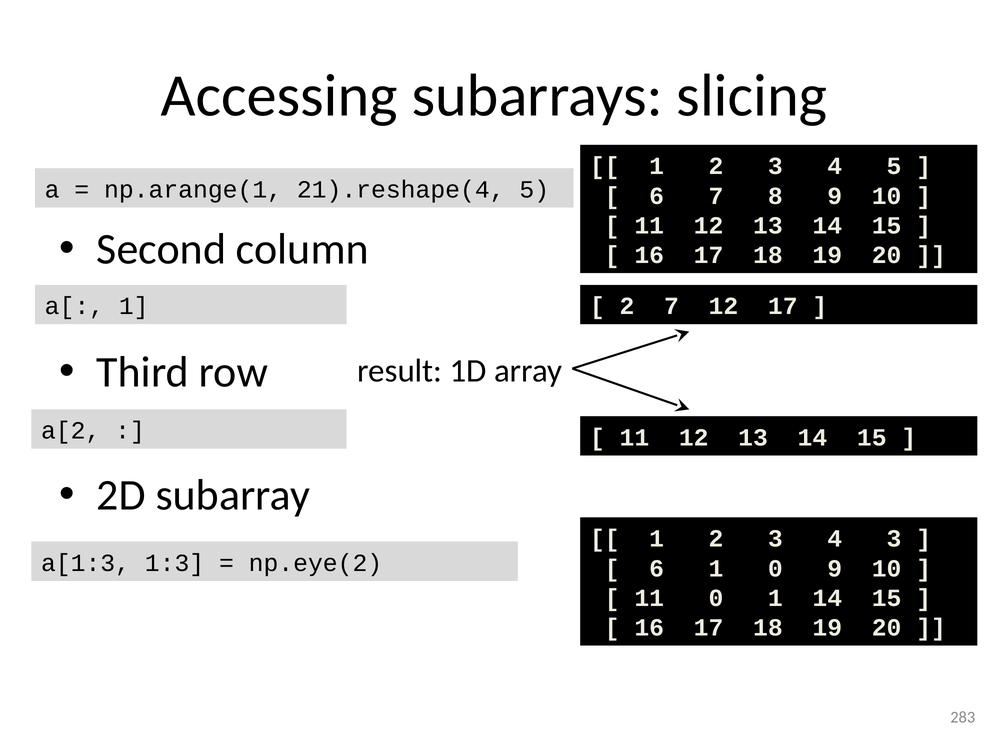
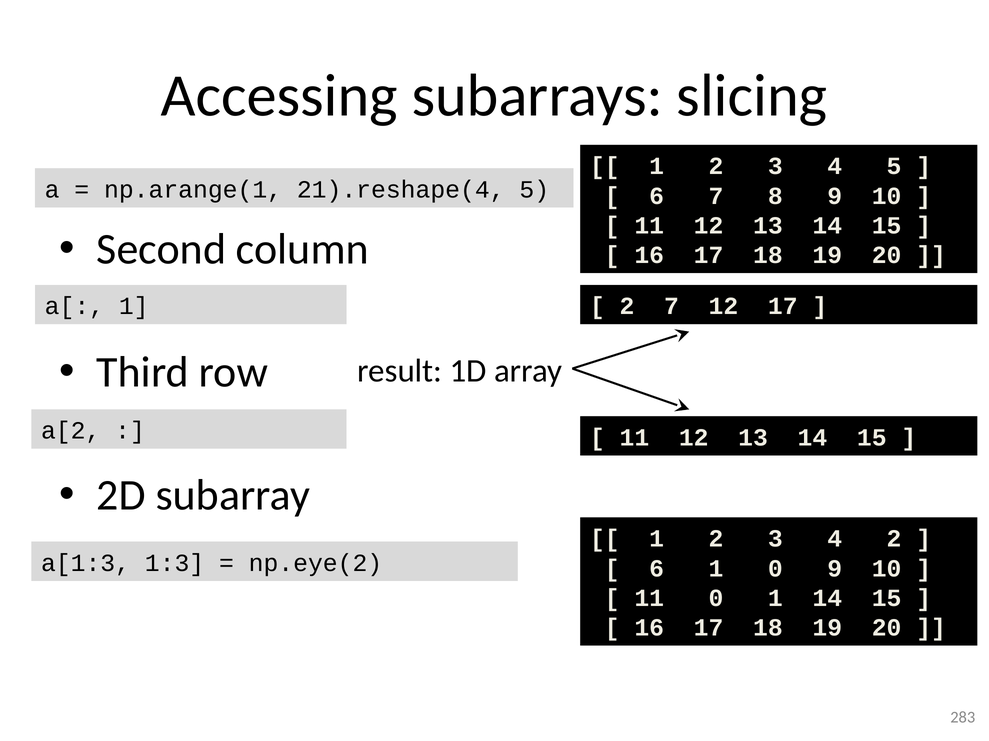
4 3: 3 -> 2 (894, 539)
